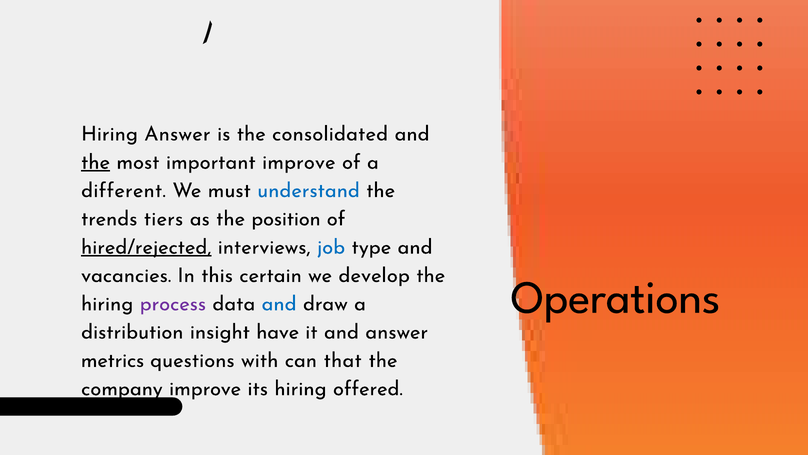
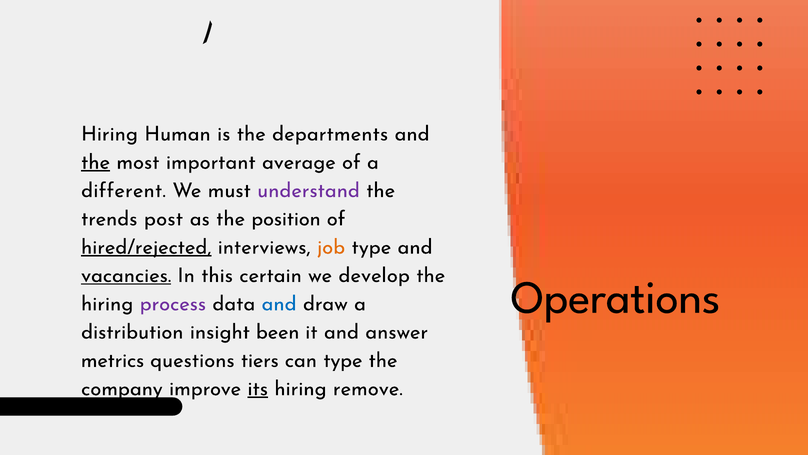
Hiring Answer: Answer -> Human (177, 134)
consolidated: consolidated -> departments (330, 134)
important improve: improve -> average (299, 162)
understand colour: blue -> purple (309, 190)
tiers: tiers -> post (163, 218)
job colour: blue -> orange (331, 247)
vacancies underline: none -> present (126, 275)
have: have -> been (278, 332)
with: with -> tiers (260, 360)
can that: that -> type (343, 360)
its underline: none -> present (258, 388)
offered: offered -> remove (368, 388)
